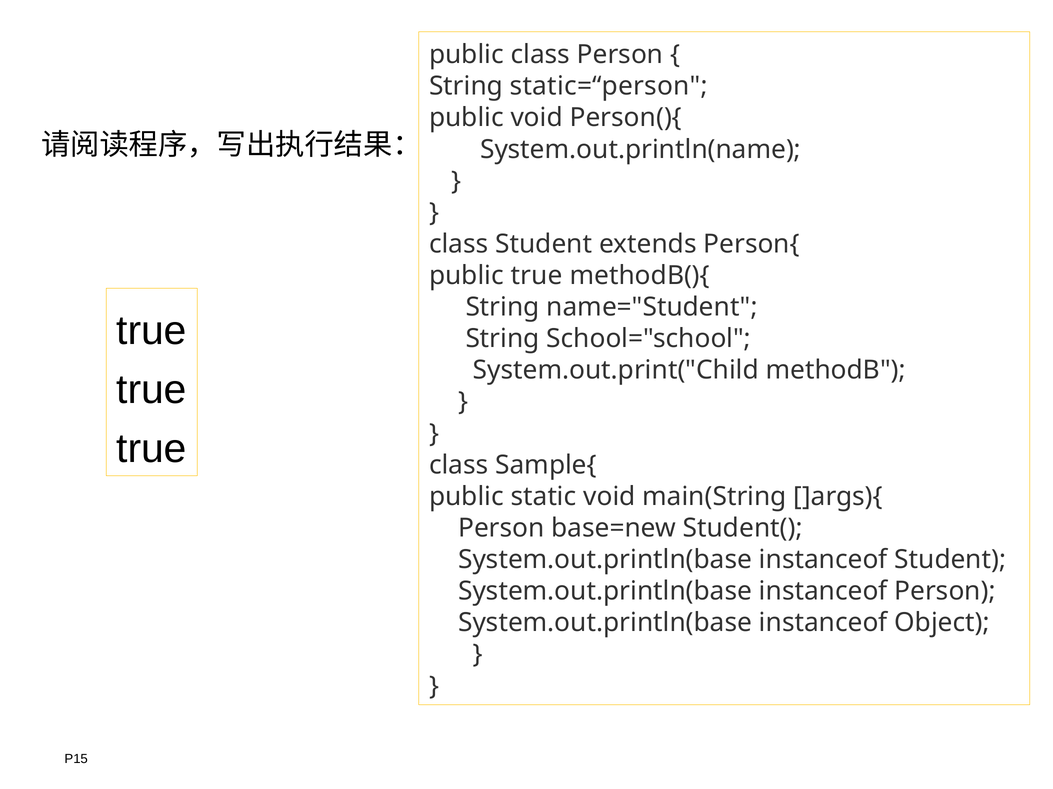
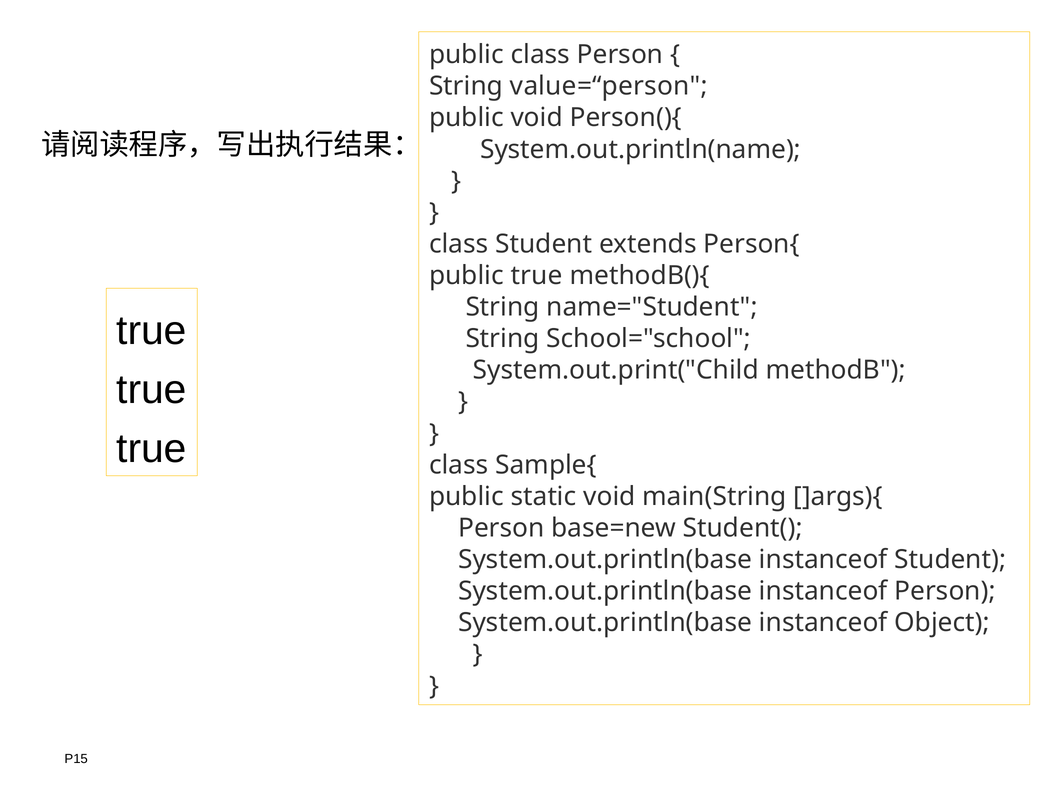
static=“person: static=“person -> value=“person (609, 86)
